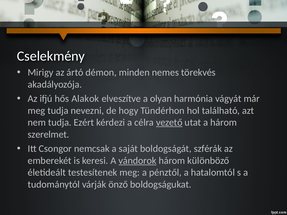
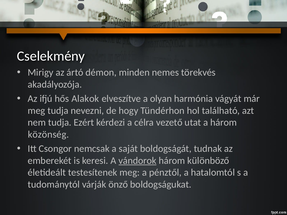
vezető underline: present -> none (169, 123)
szerelmet: szerelmet -> közönség (48, 135)
szférák: szférák -> tudnak (208, 149)
